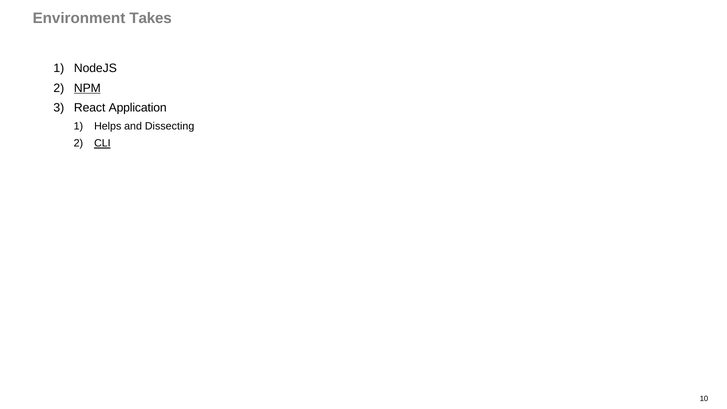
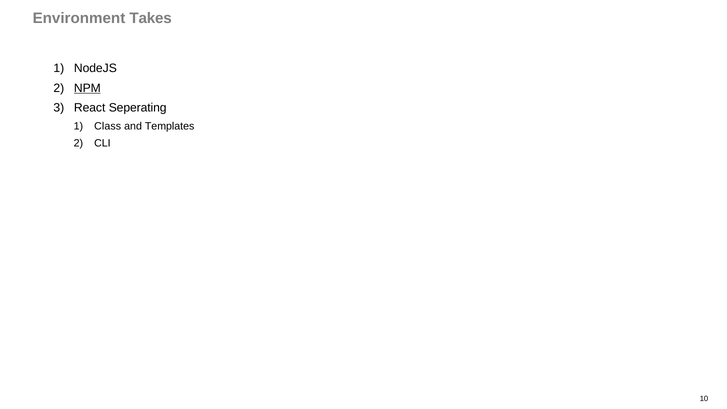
Application: Application -> Seperating (138, 108)
Helps: Helps -> Class (108, 126)
Dissecting: Dissecting -> Templates (170, 126)
CLI underline: present -> none (102, 143)
